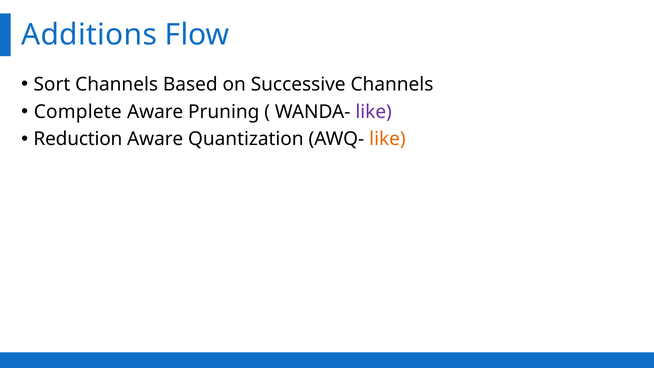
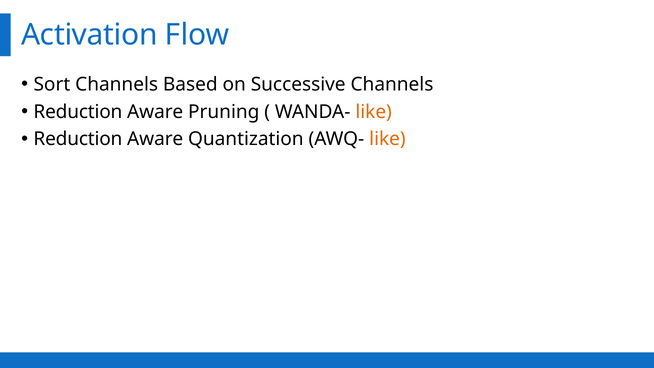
Additions: Additions -> Activation (89, 35)
Complete: Complete -> Reduction (78, 112)
like colour: purple -> orange (374, 112)
